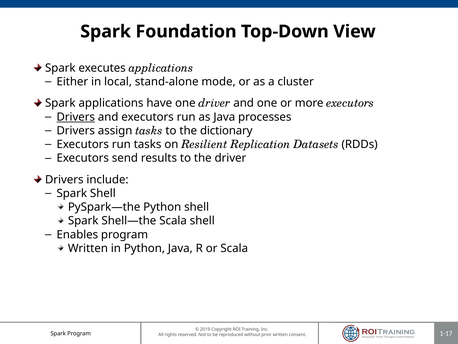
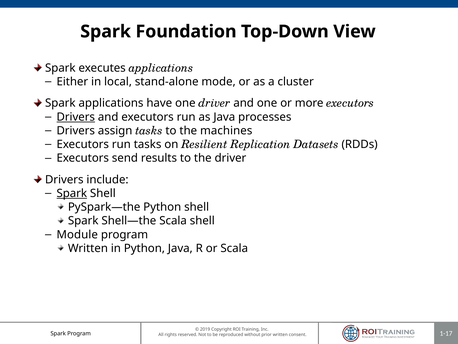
dictionary: dictionary -> machines (226, 130)
Spark underline: none -> present (72, 193)
Enables: Enables -> Module (77, 234)
